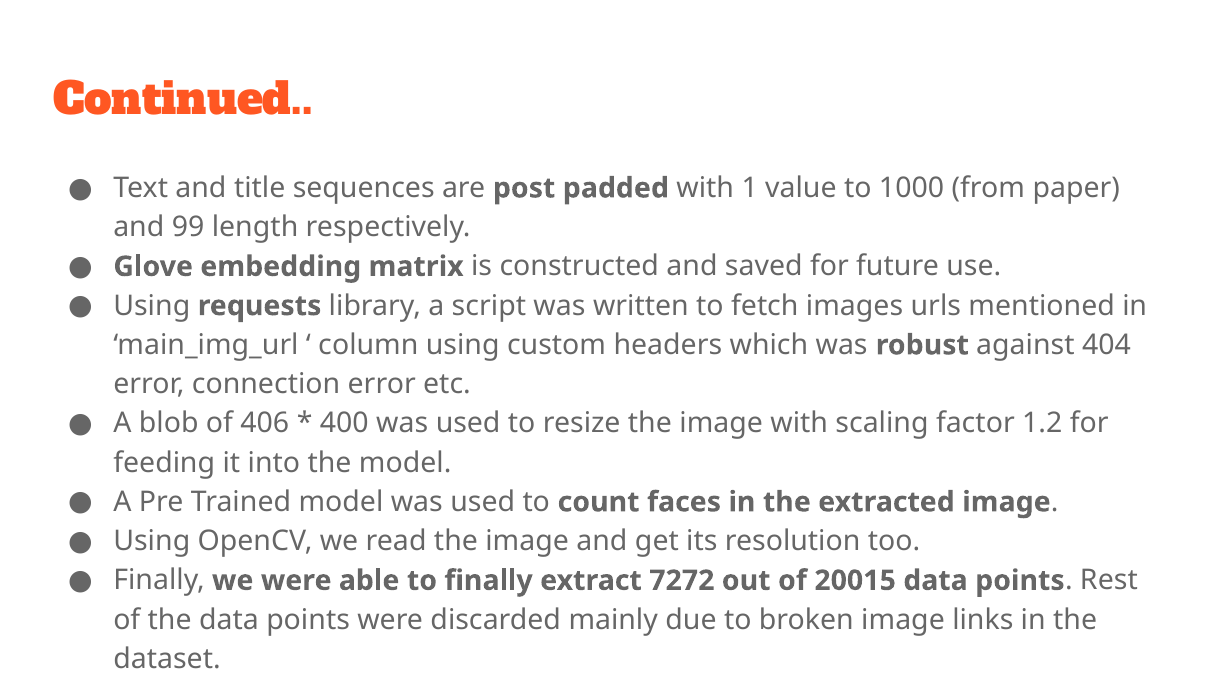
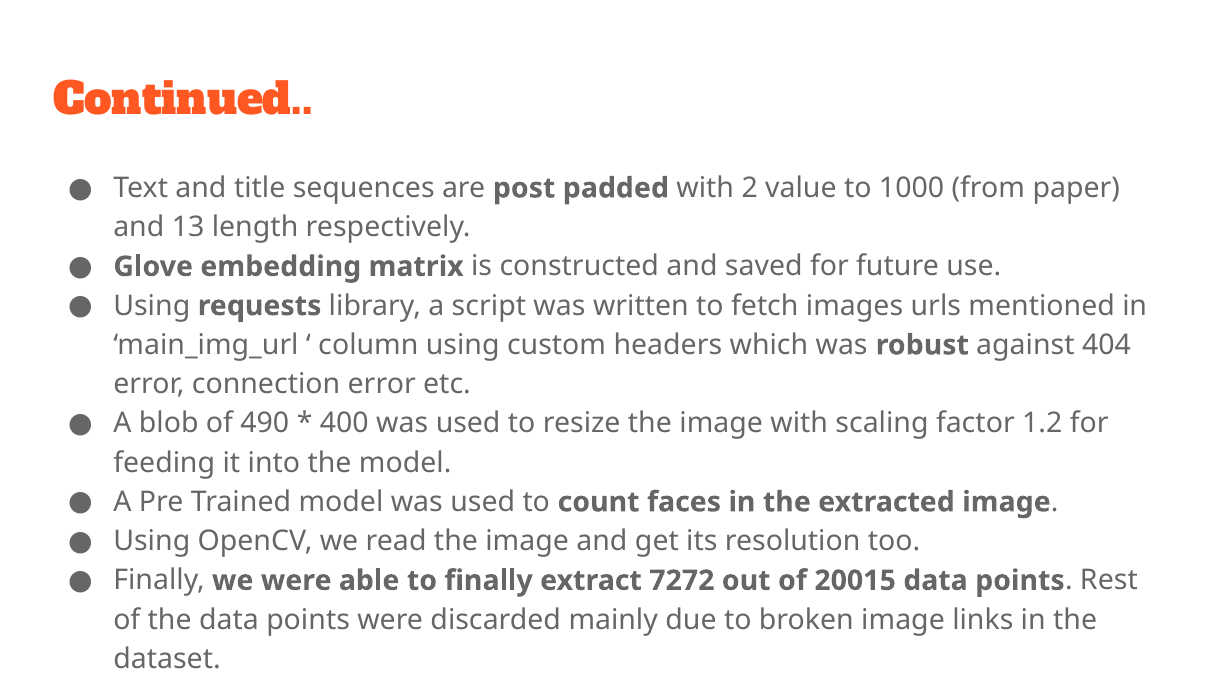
1: 1 -> 2 (750, 188)
99: 99 -> 13 (188, 227)
406: 406 -> 490 (265, 423)
